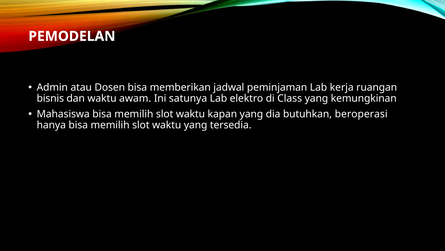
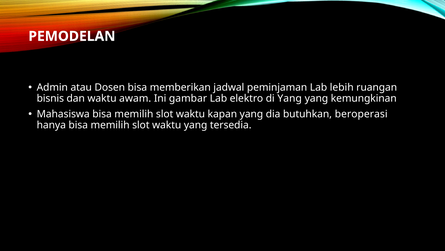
kerja: kerja -> lebih (342, 87)
satunya: satunya -> gambar (188, 98)
di Class: Class -> Yang (290, 98)
